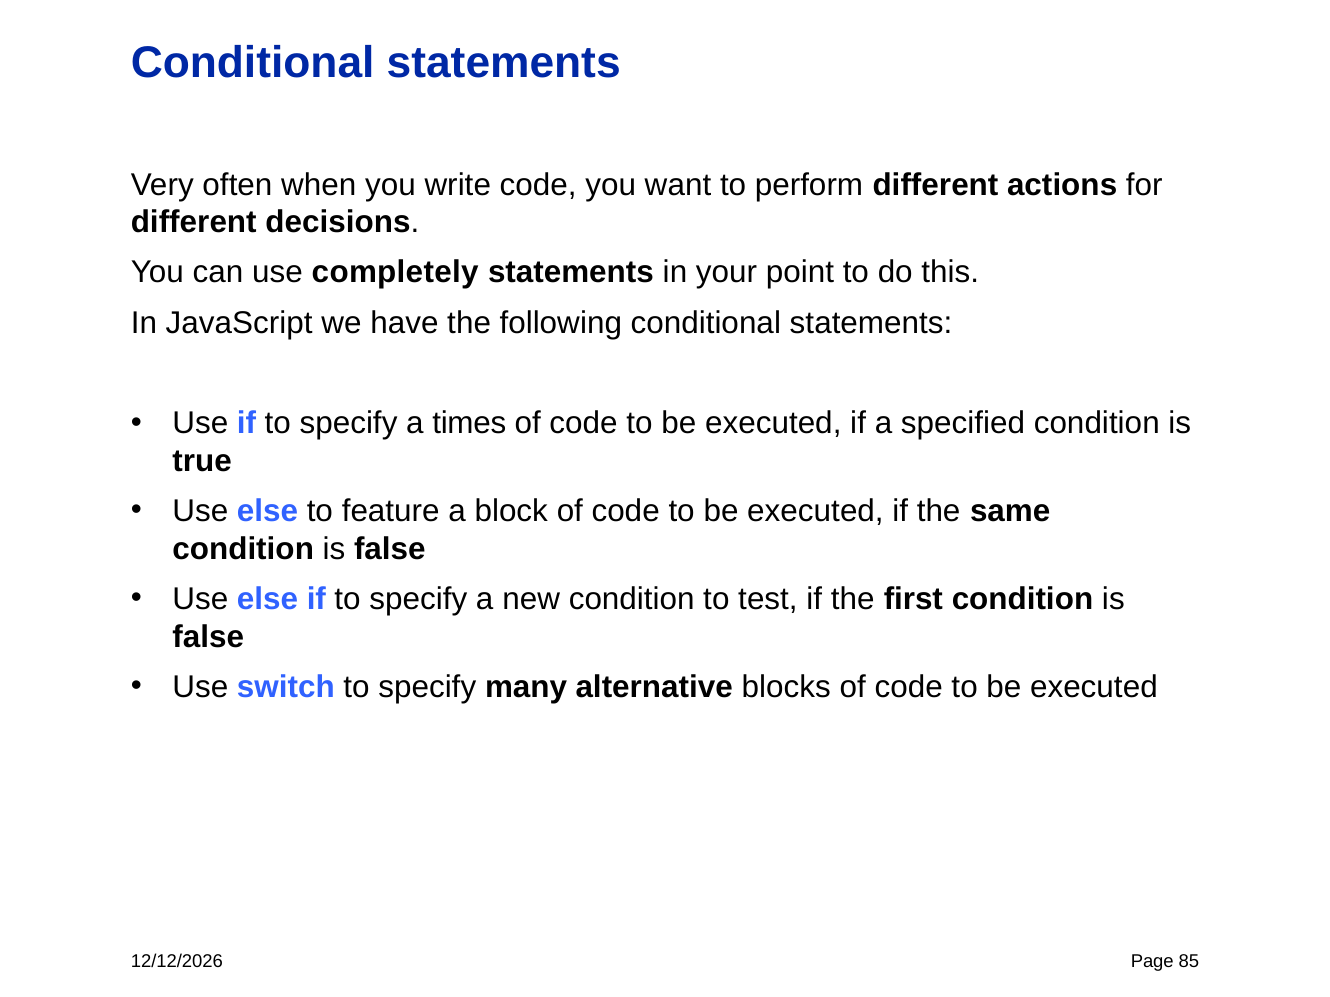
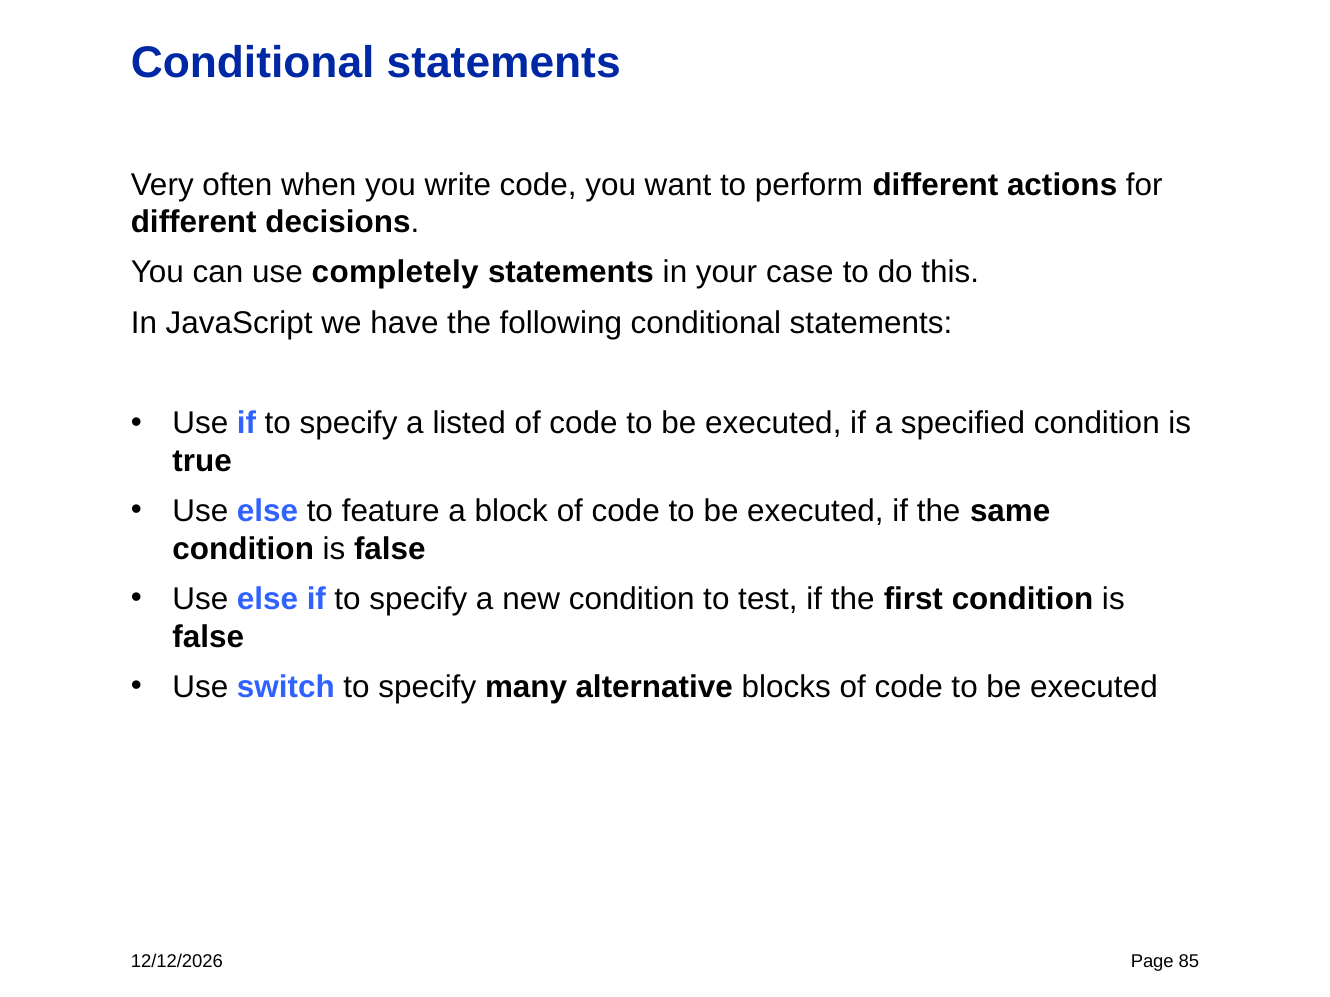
point: point -> case (800, 273)
times: times -> listed (469, 424)
